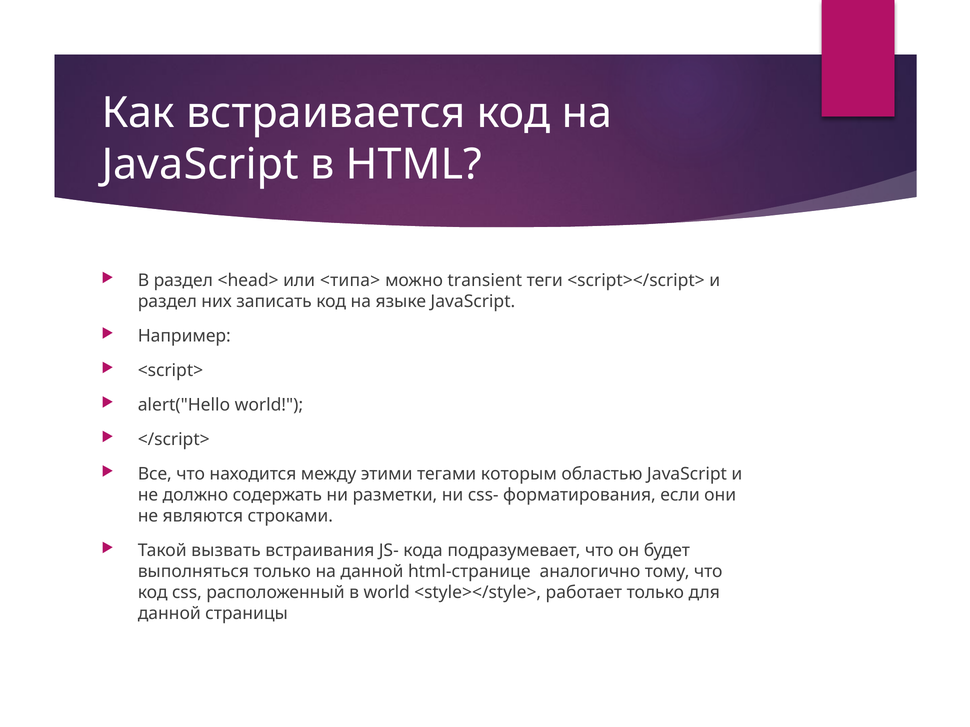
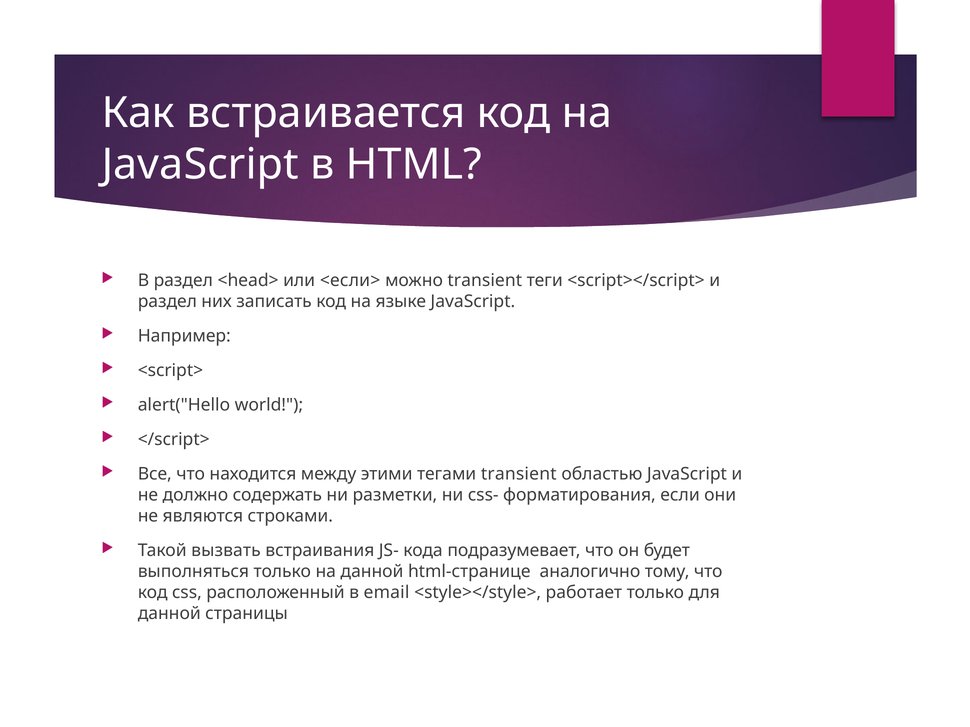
<типа>: <типа> -> <если> (350, 281)
тегами которым: которым -> transient (519, 474)
в world: world -> email (387, 593)
